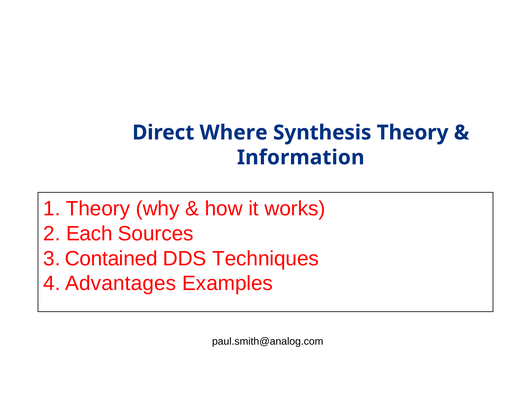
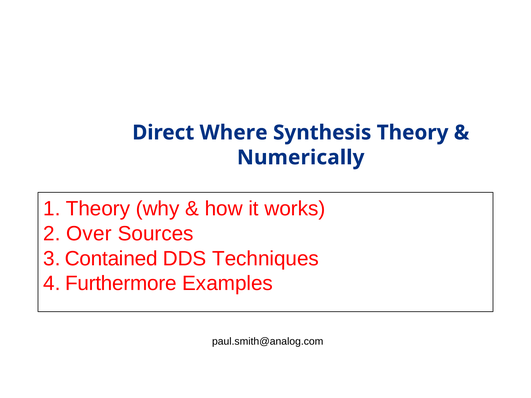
Information: Information -> Numerically (301, 157)
Each: Each -> Over (89, 234)
Advantages: Advantages -> Furthermore (121, 283)
